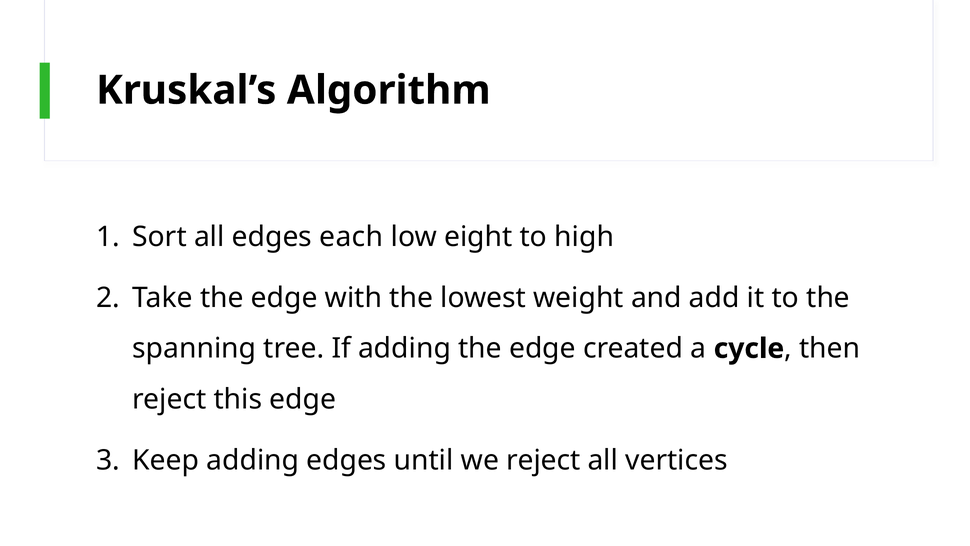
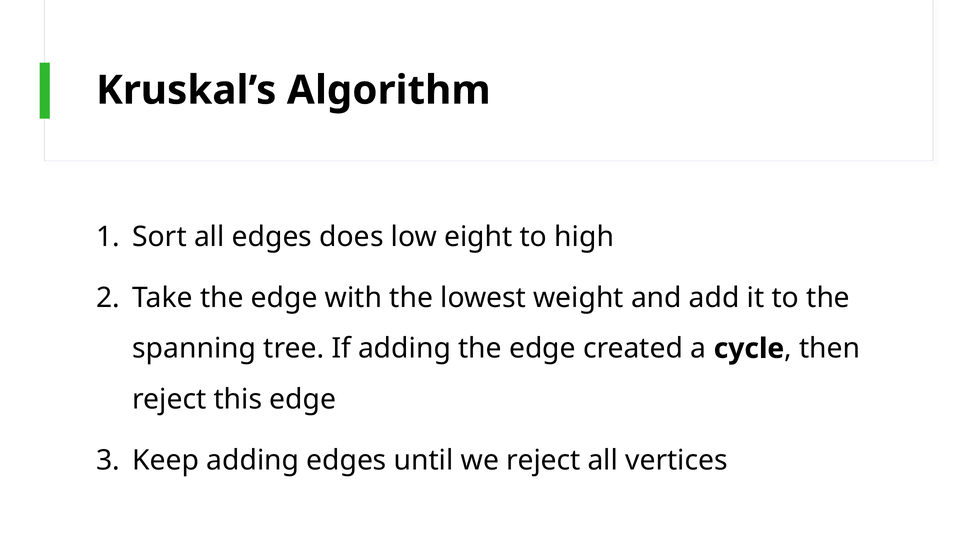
each: each -> does (351, 237)
